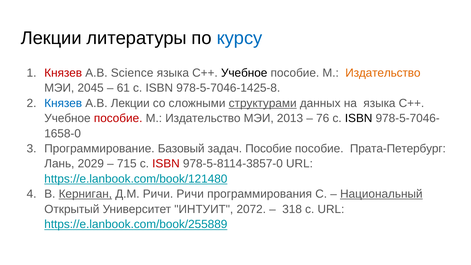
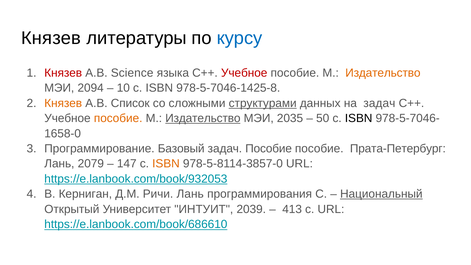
Лекции: Лекции -> Князев (51, 38)
Учебное colour: black -> red (244, 73)
2045: 2045 -> 2094 (91, 88)
61: 61 -> 10 (123, 88)
Князев colour: blue -> orange (63, 103)
А.В Лекции: Лекции -> Список (130, 103)
на языка: языка -> задач (379, 103)
пособие colour: red -> orange (118, 118)
Издательство underline: none -> present (203, 118)
2013: 2013 -> 2035 (290, 118)
76: 76 -> 50 (323, 118)
2029: 2029 -> 2079 (91, 164)
715: 715 -> 147 (127, 164)
ISBN colour: red -> orange (166, 164)
https://e.lanbook.com/book/121480: https://e.lanbook.com/book/121480 -> https://e.lanbook.com/book/932053 (136, 179)
Керниган underline: present -> none (85, 194)
Ричи Ричи: Ричи -> Лань (190, 194)
2072: 2072 -> 2039 (251, 209)
318: 318 -> 413 (292, 209)
https://e.lanbook.com/book/255889: https://e.lanbook.com/book/255889 -> https://e.lanbook.com/book/686610 (136, 224)
